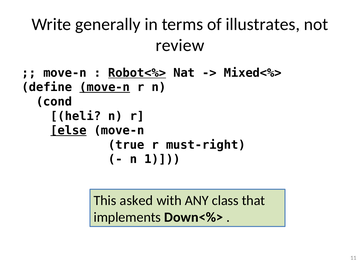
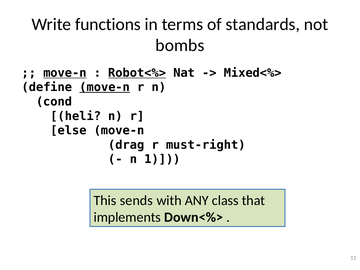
generally: generally -> functions (108, 24)
illustrates: illustrates -> standards (263, 24)
review: review -> bombs (180, 45)
move-n underline: none -> present (65, 73)
else underline: present -> none (69, 130)
true: true -> drag (126, 145)
asked: asked -> sends (136, 201)
